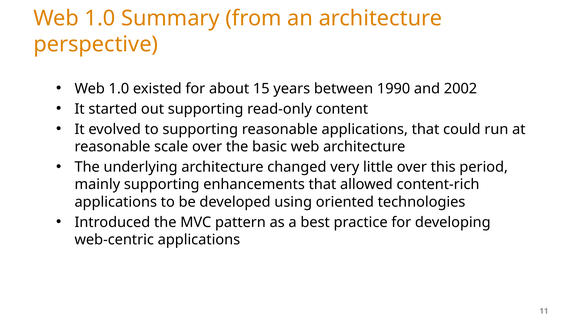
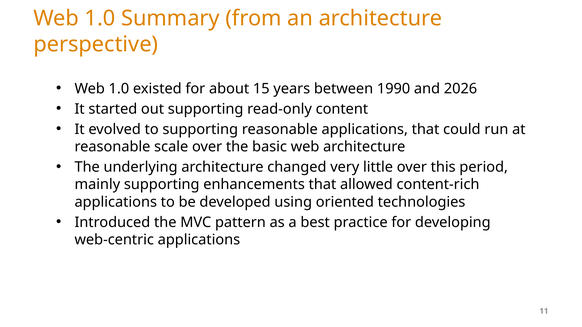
2002: 2002 -> 2026 (461, 89)
